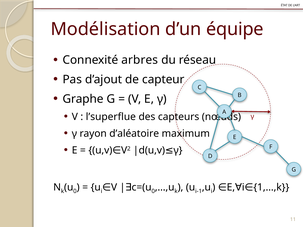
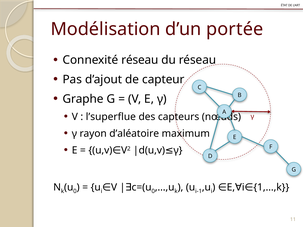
équipe: équipe -> portée (235, 29)
Connexité arbres: arbres -> réseau (140, 60)
